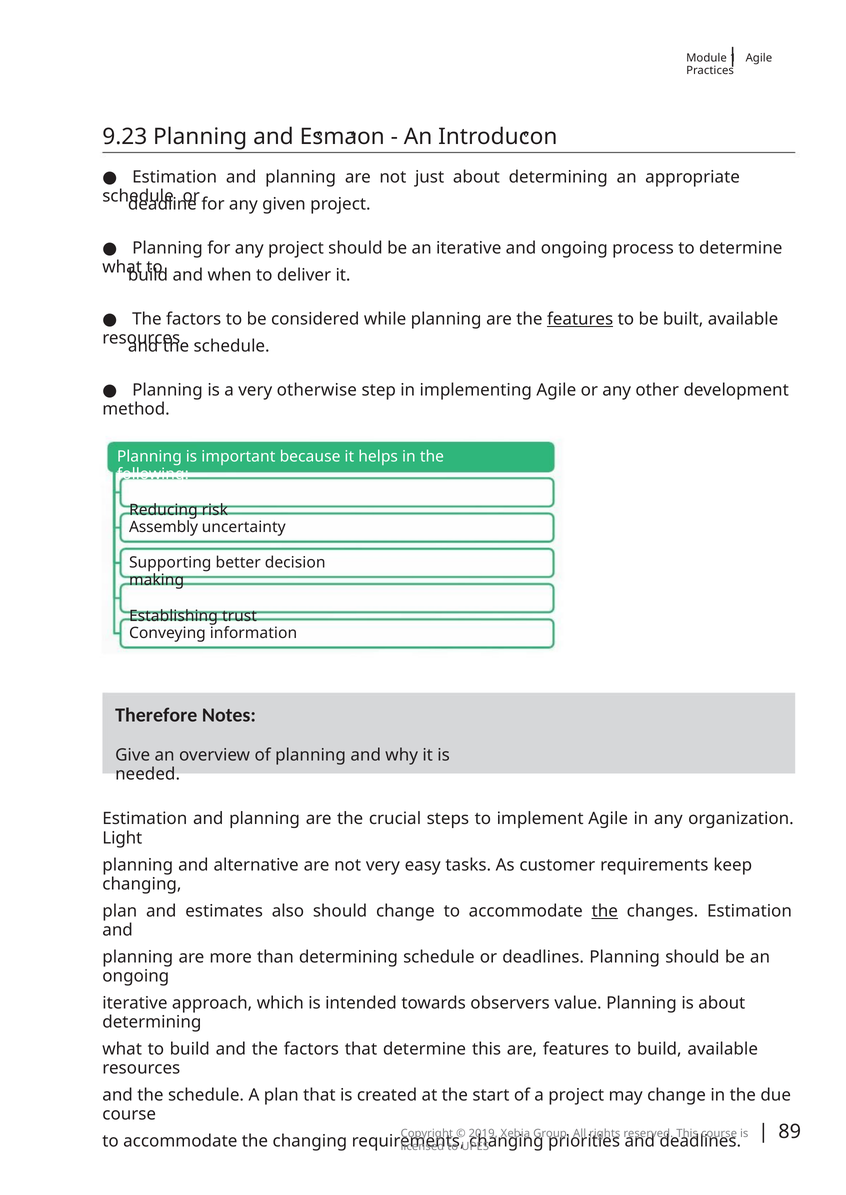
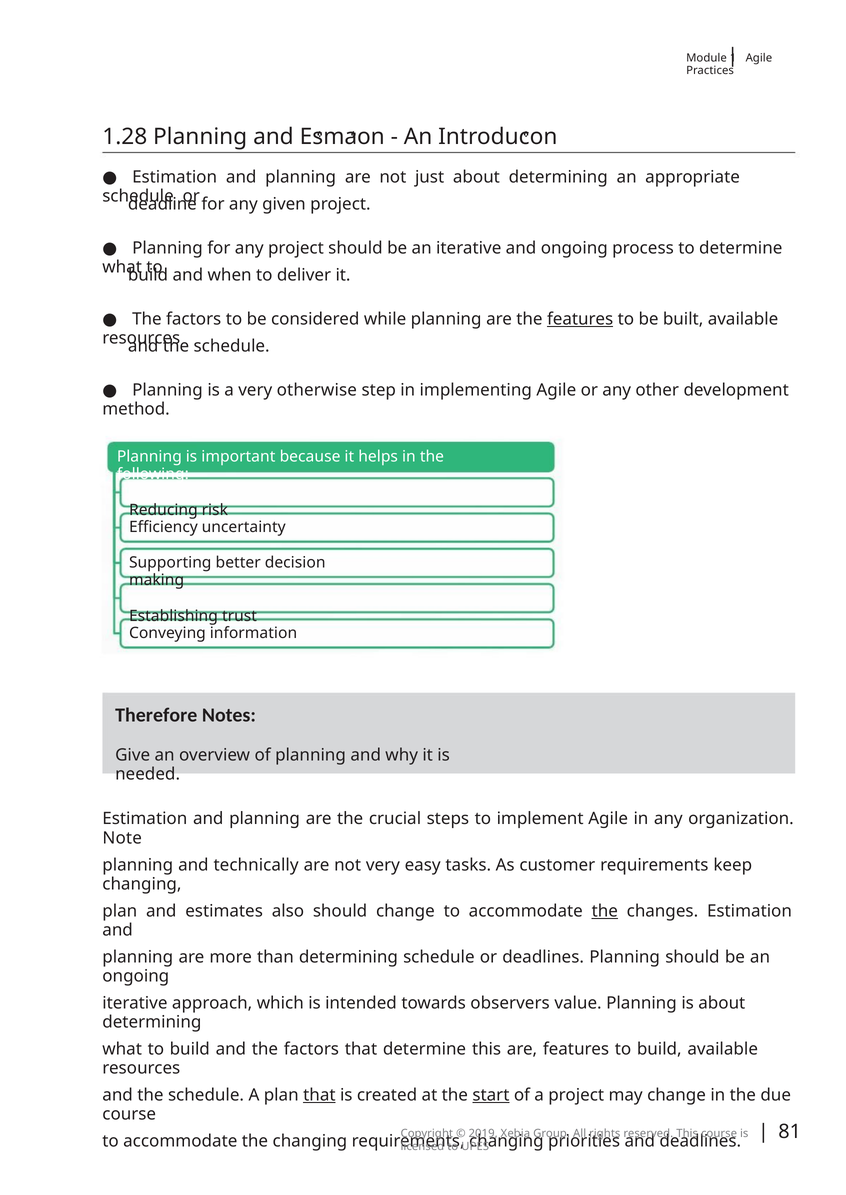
9.23: 9.23 -> 1.28 (125, 137)
Assembly: Assembly -> Eﬃciency (163, 528)
Light: Light -> Note (122, 838)
alternative: alternative -> technically (256, 865)
that underline: none -> present (319, 1096)
start underline: none -> present (491, 1096)
89: 89 -> 81 (790, 1132)
